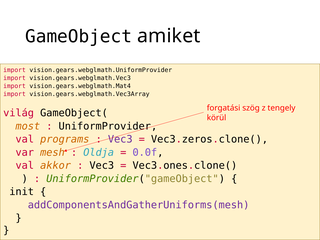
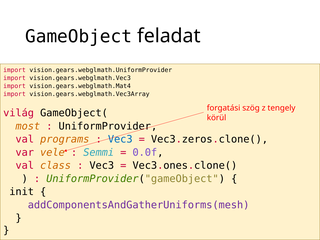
amiket: amiket -> feladat (169, 36)
Vec3 colour: purple -> blue (120, 139)
mesh: mesh -> vele (52, 152)
Oldja: Oldja -> Semmi (99, 152)
akkor: akkor -> class (56, 166)
